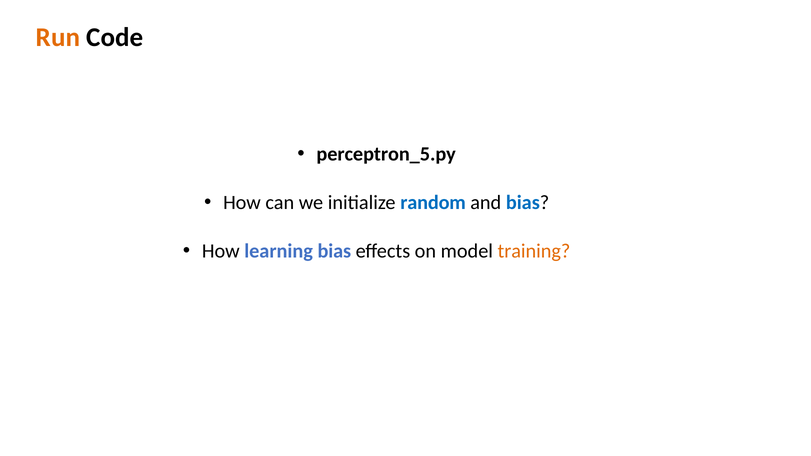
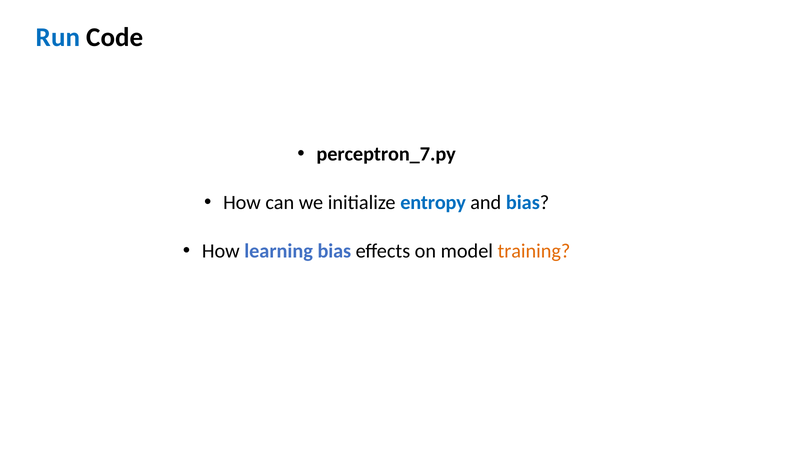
Run colour: orange -> blue (58, 37)
perceptron_5.py: perceptron_5.py -> perceptron_7.py (386, 154)
random: random -> entropy (433, 203)
